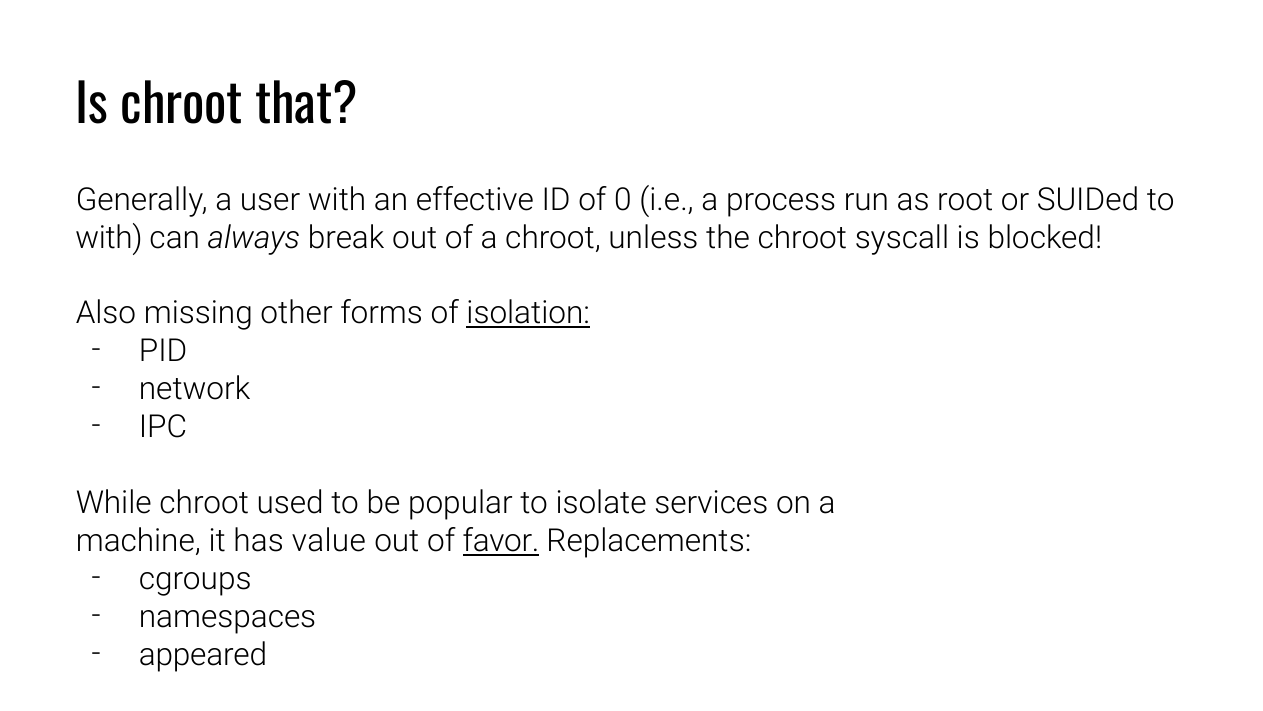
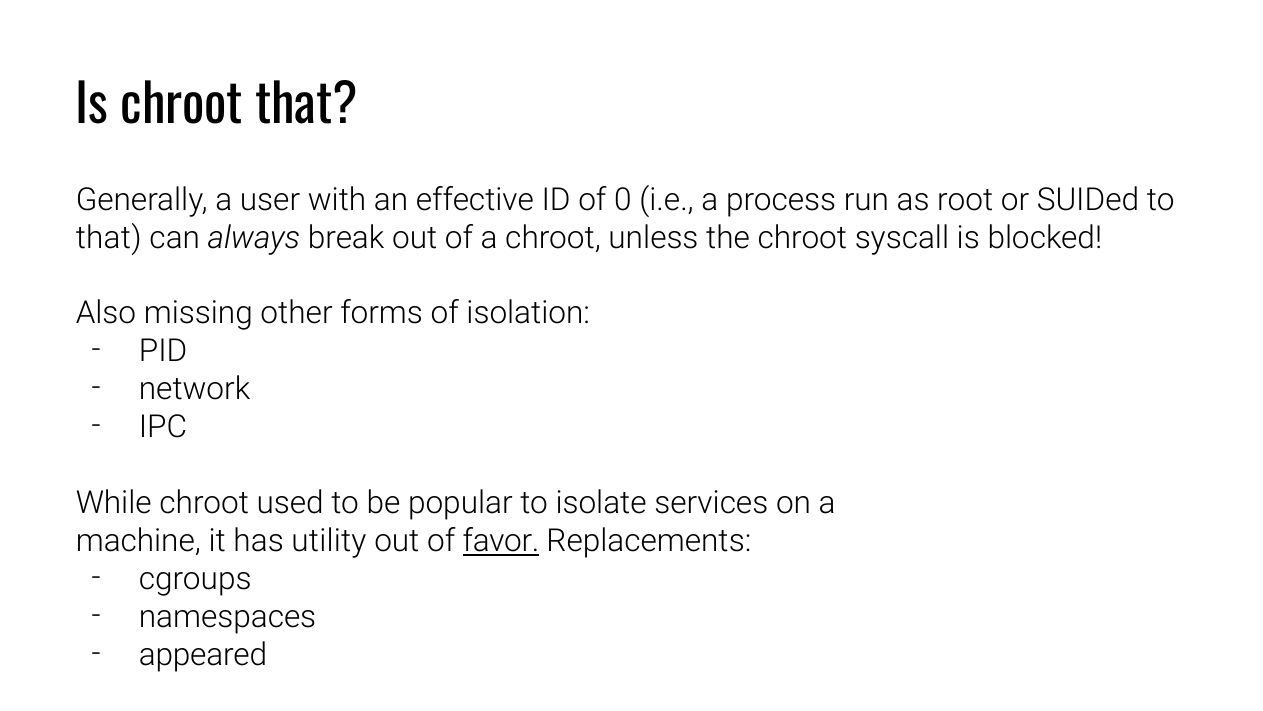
with: with -> that (109, 237)
isolation underline: present -> none (528, 313)
value: value -> utility (329, 541)
